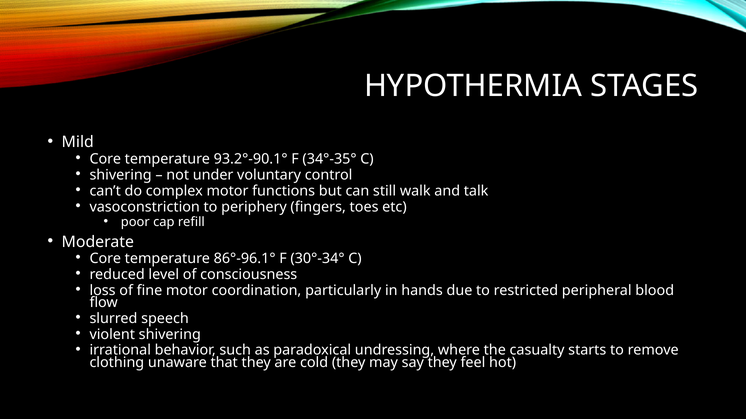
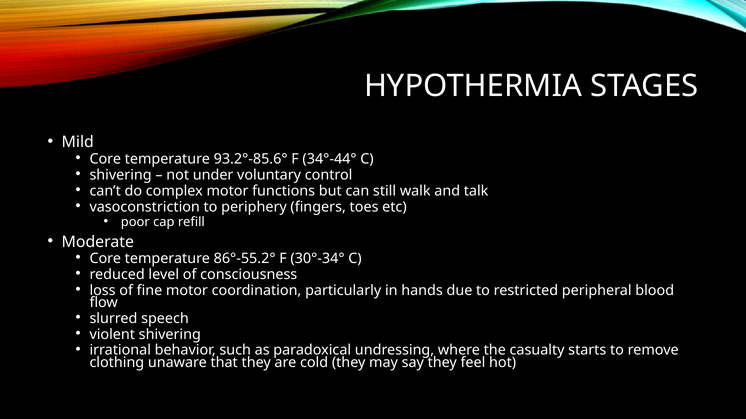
93.2°-90.1°: 93.2°-90.1° -> 93.2°-85.6° (251, 159)
34°-35°: 34°-35° -> 34°-44° (330, 159)
86°-96.1°: 86°-96.1° -> 86°-55.2° (245, 259)
